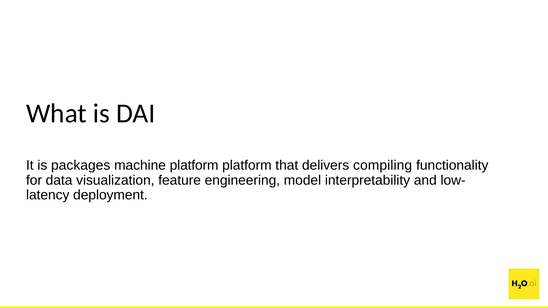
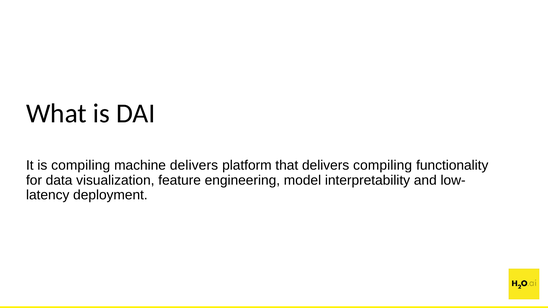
is packages: packages -> compiling (81, 166)
machine platform: platform -> delivers (194, 166)
